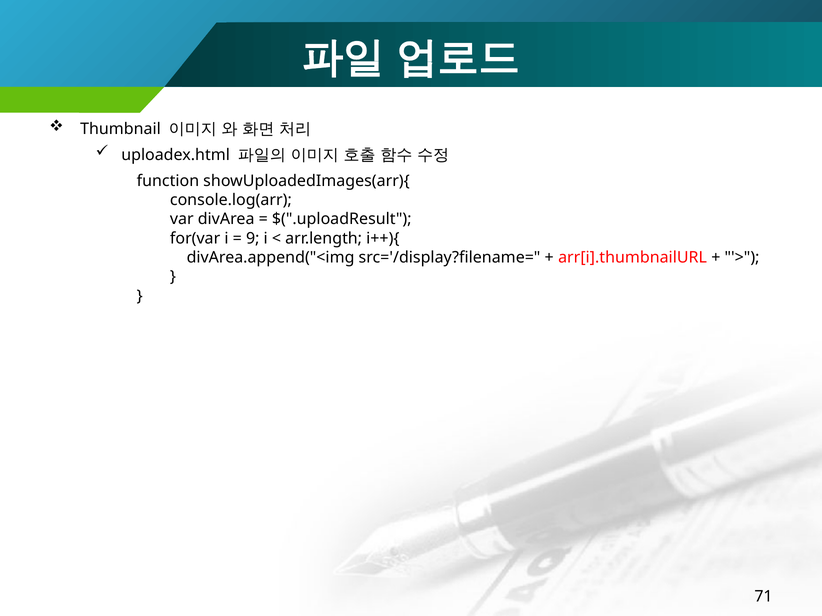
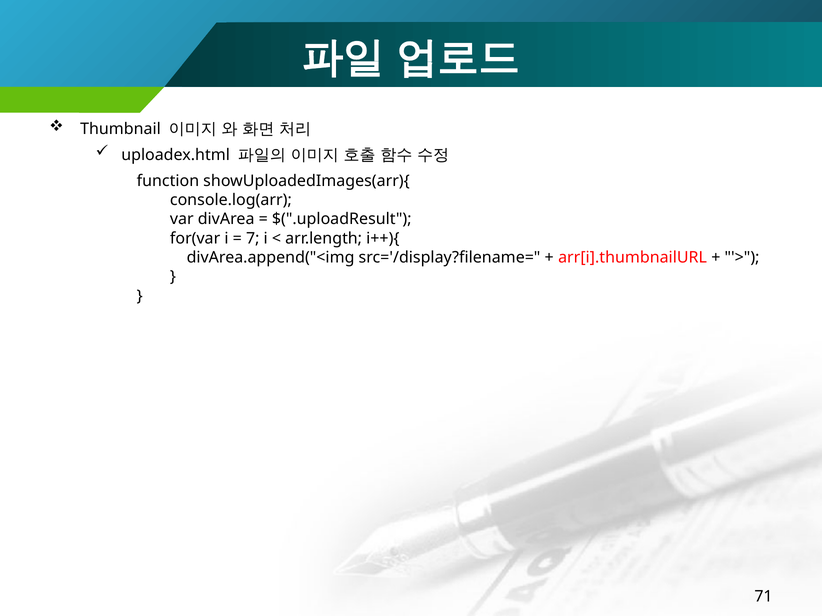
9: 9 -> 7 (253, 239)
